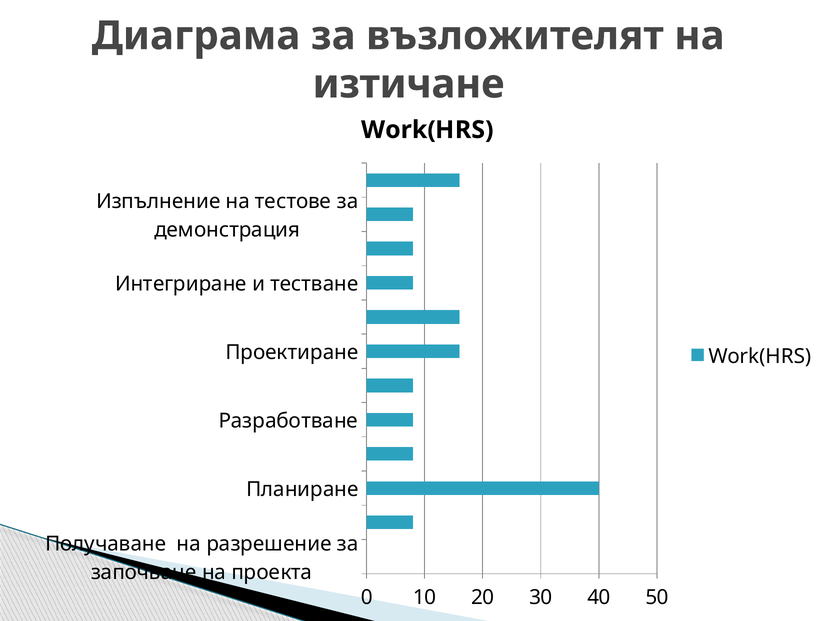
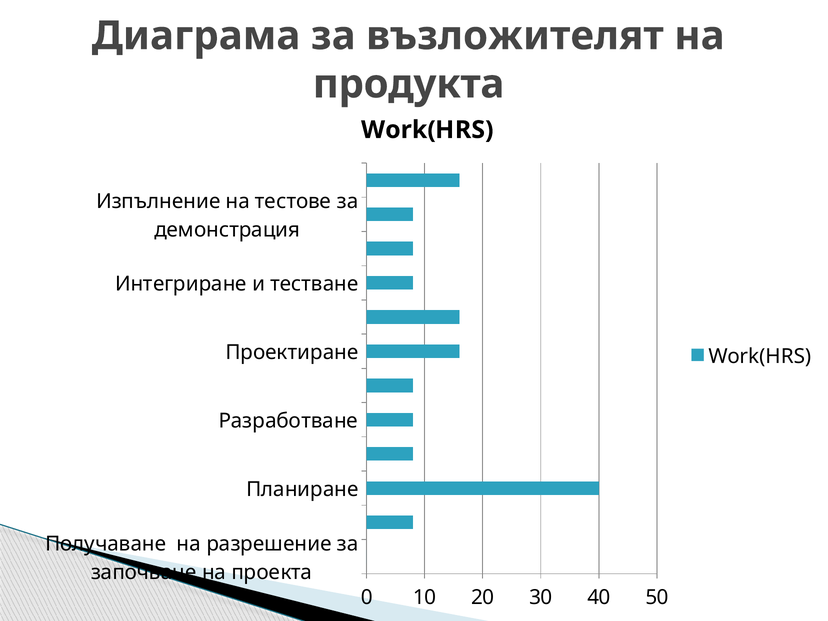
изтичане: изтичане -> продукта (409, 84)
